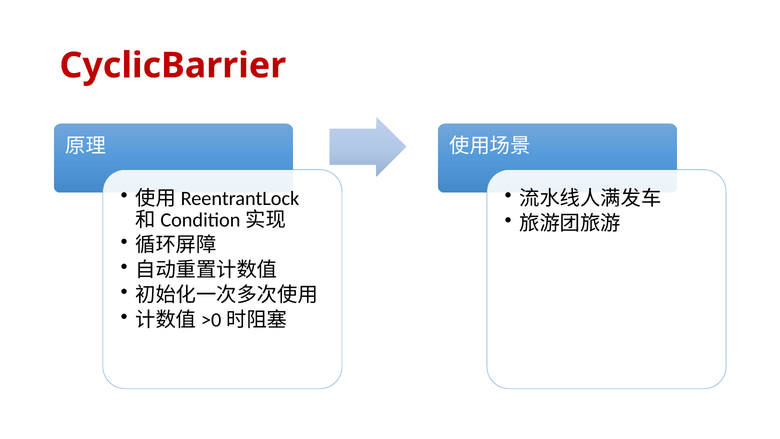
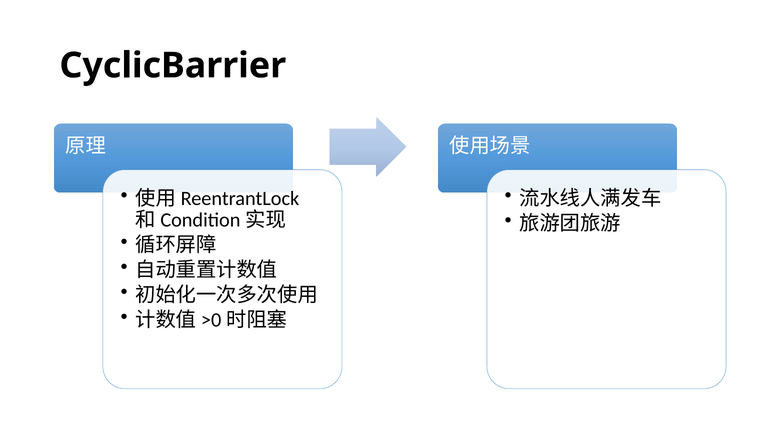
CyclicBarrier colour: red -> black (173, 66)
